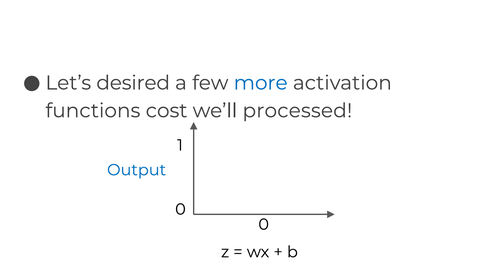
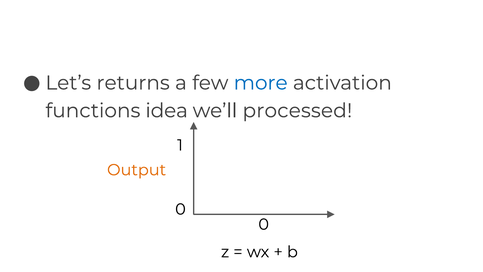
desired: desired -> returns (133, 83)
cost: cost -> idea (167, 111)
Output colour: blue -> orange (137, 170)
